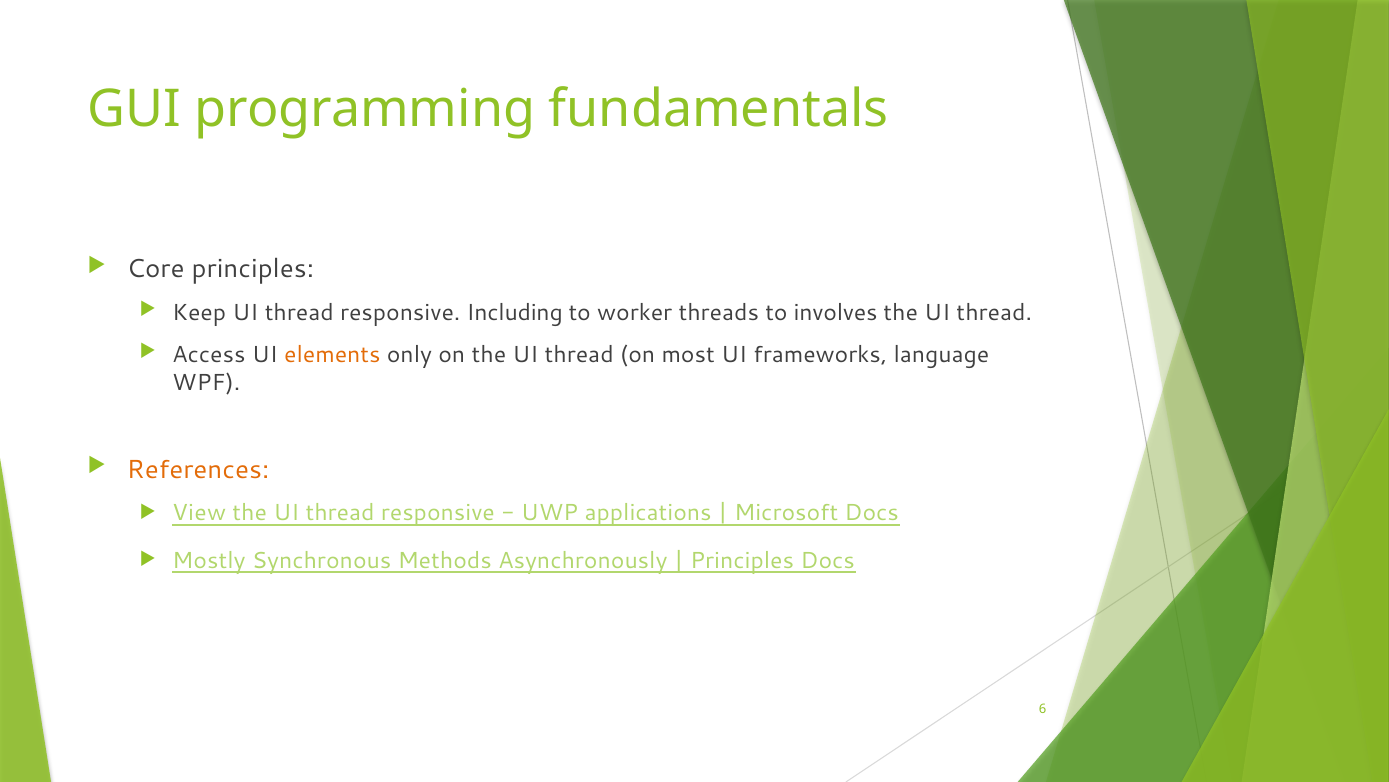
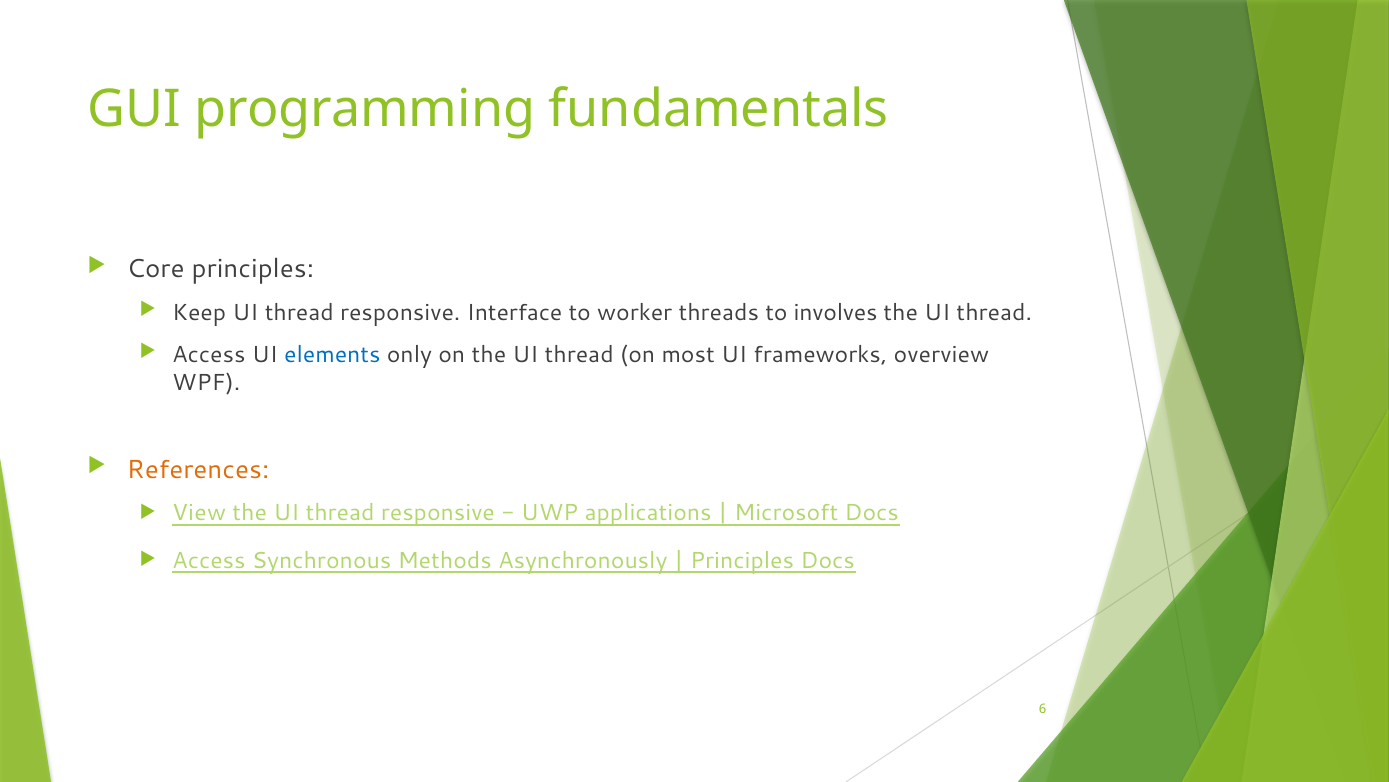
Including: Including -> Interface (515, 313)
elements colour: orange -> blue (332, 355)
language: language -> overview (941, 355)
Mostly: Mostly -> Access (209, 560)
